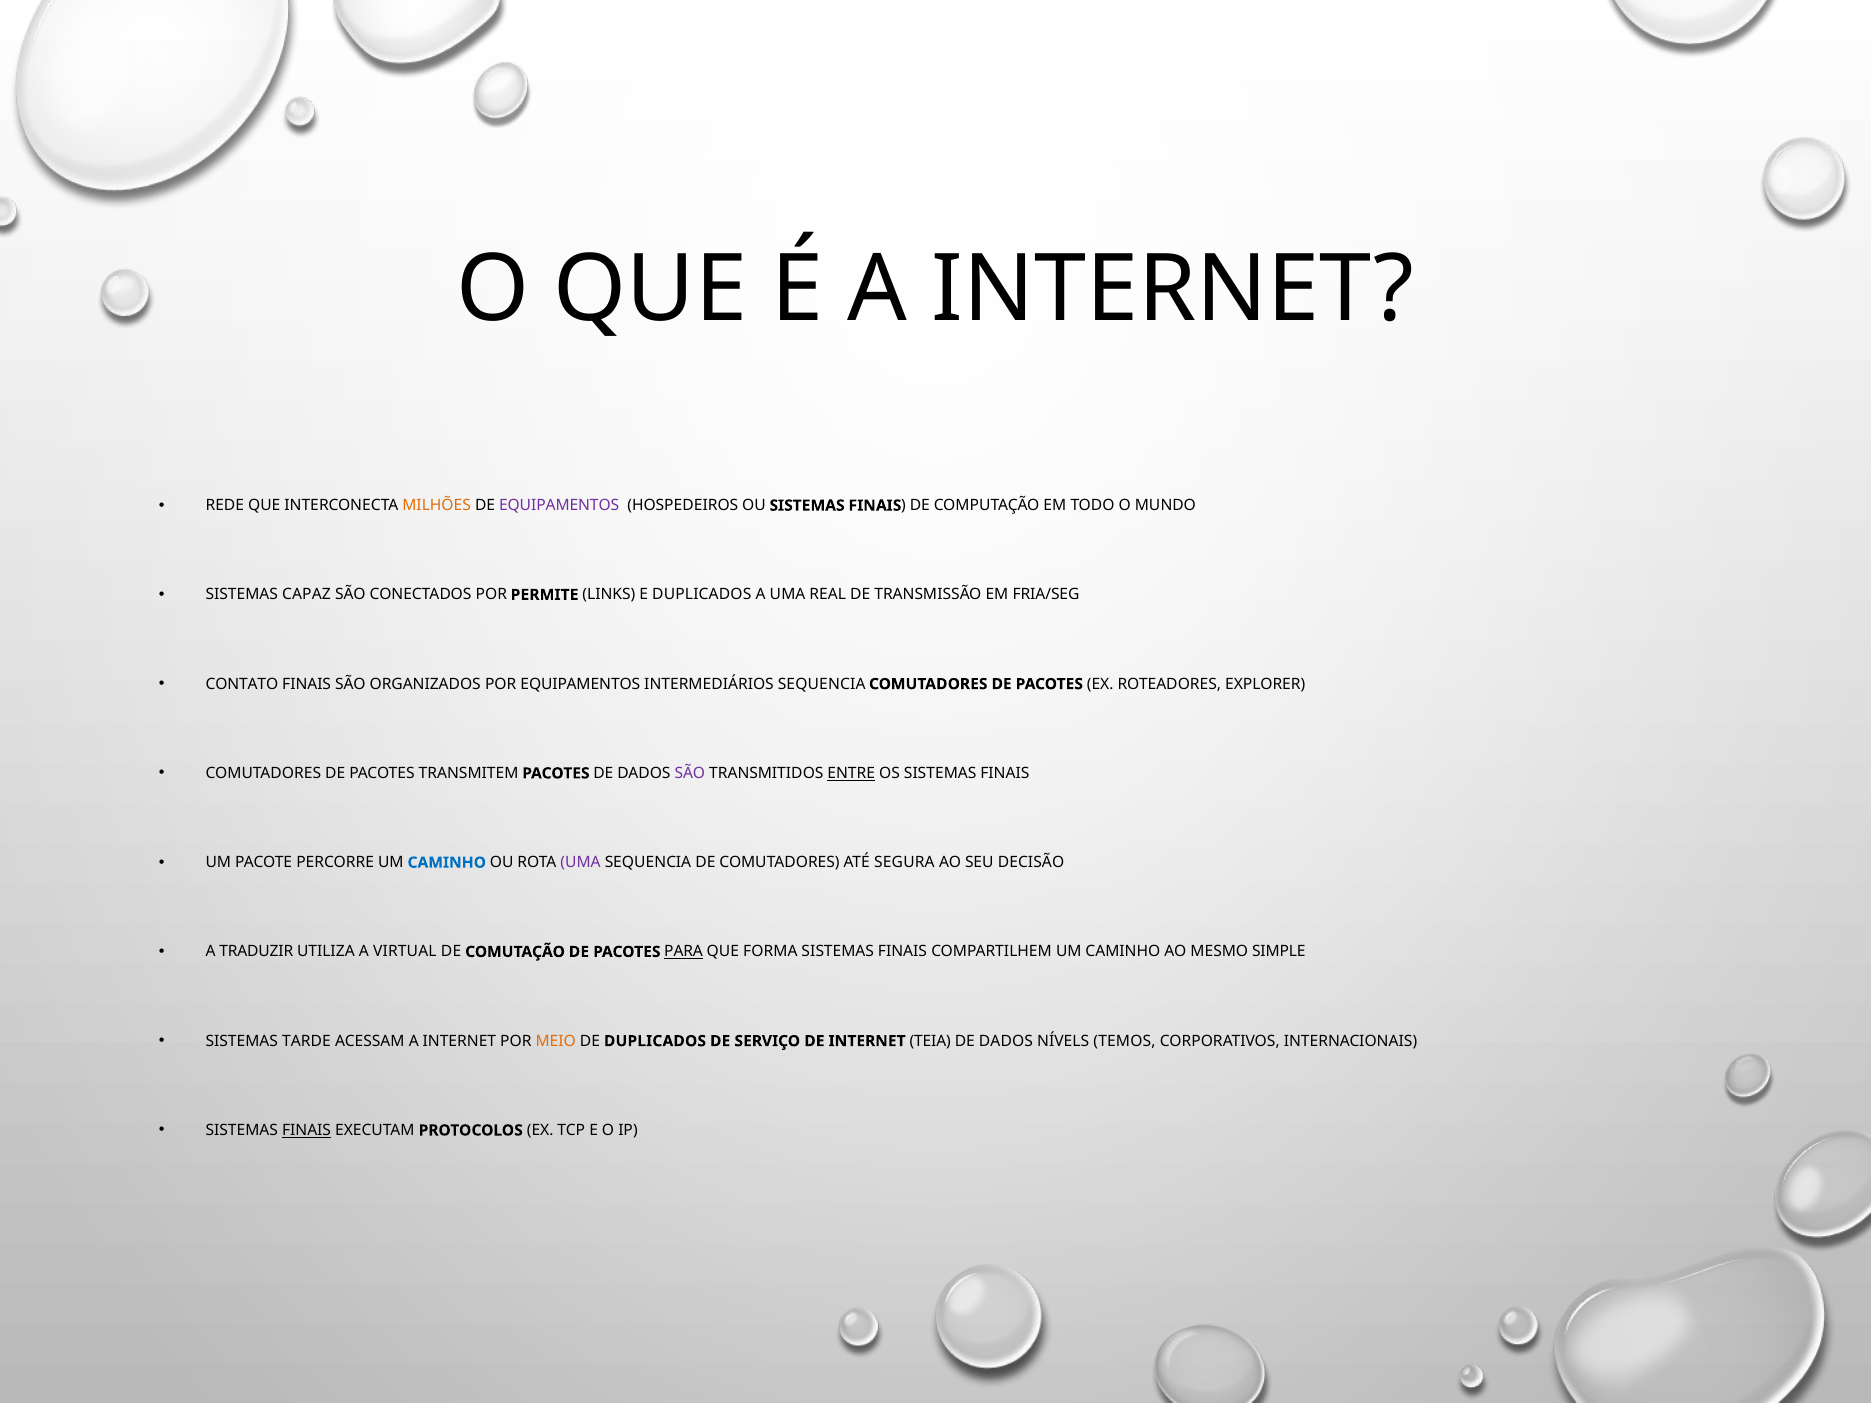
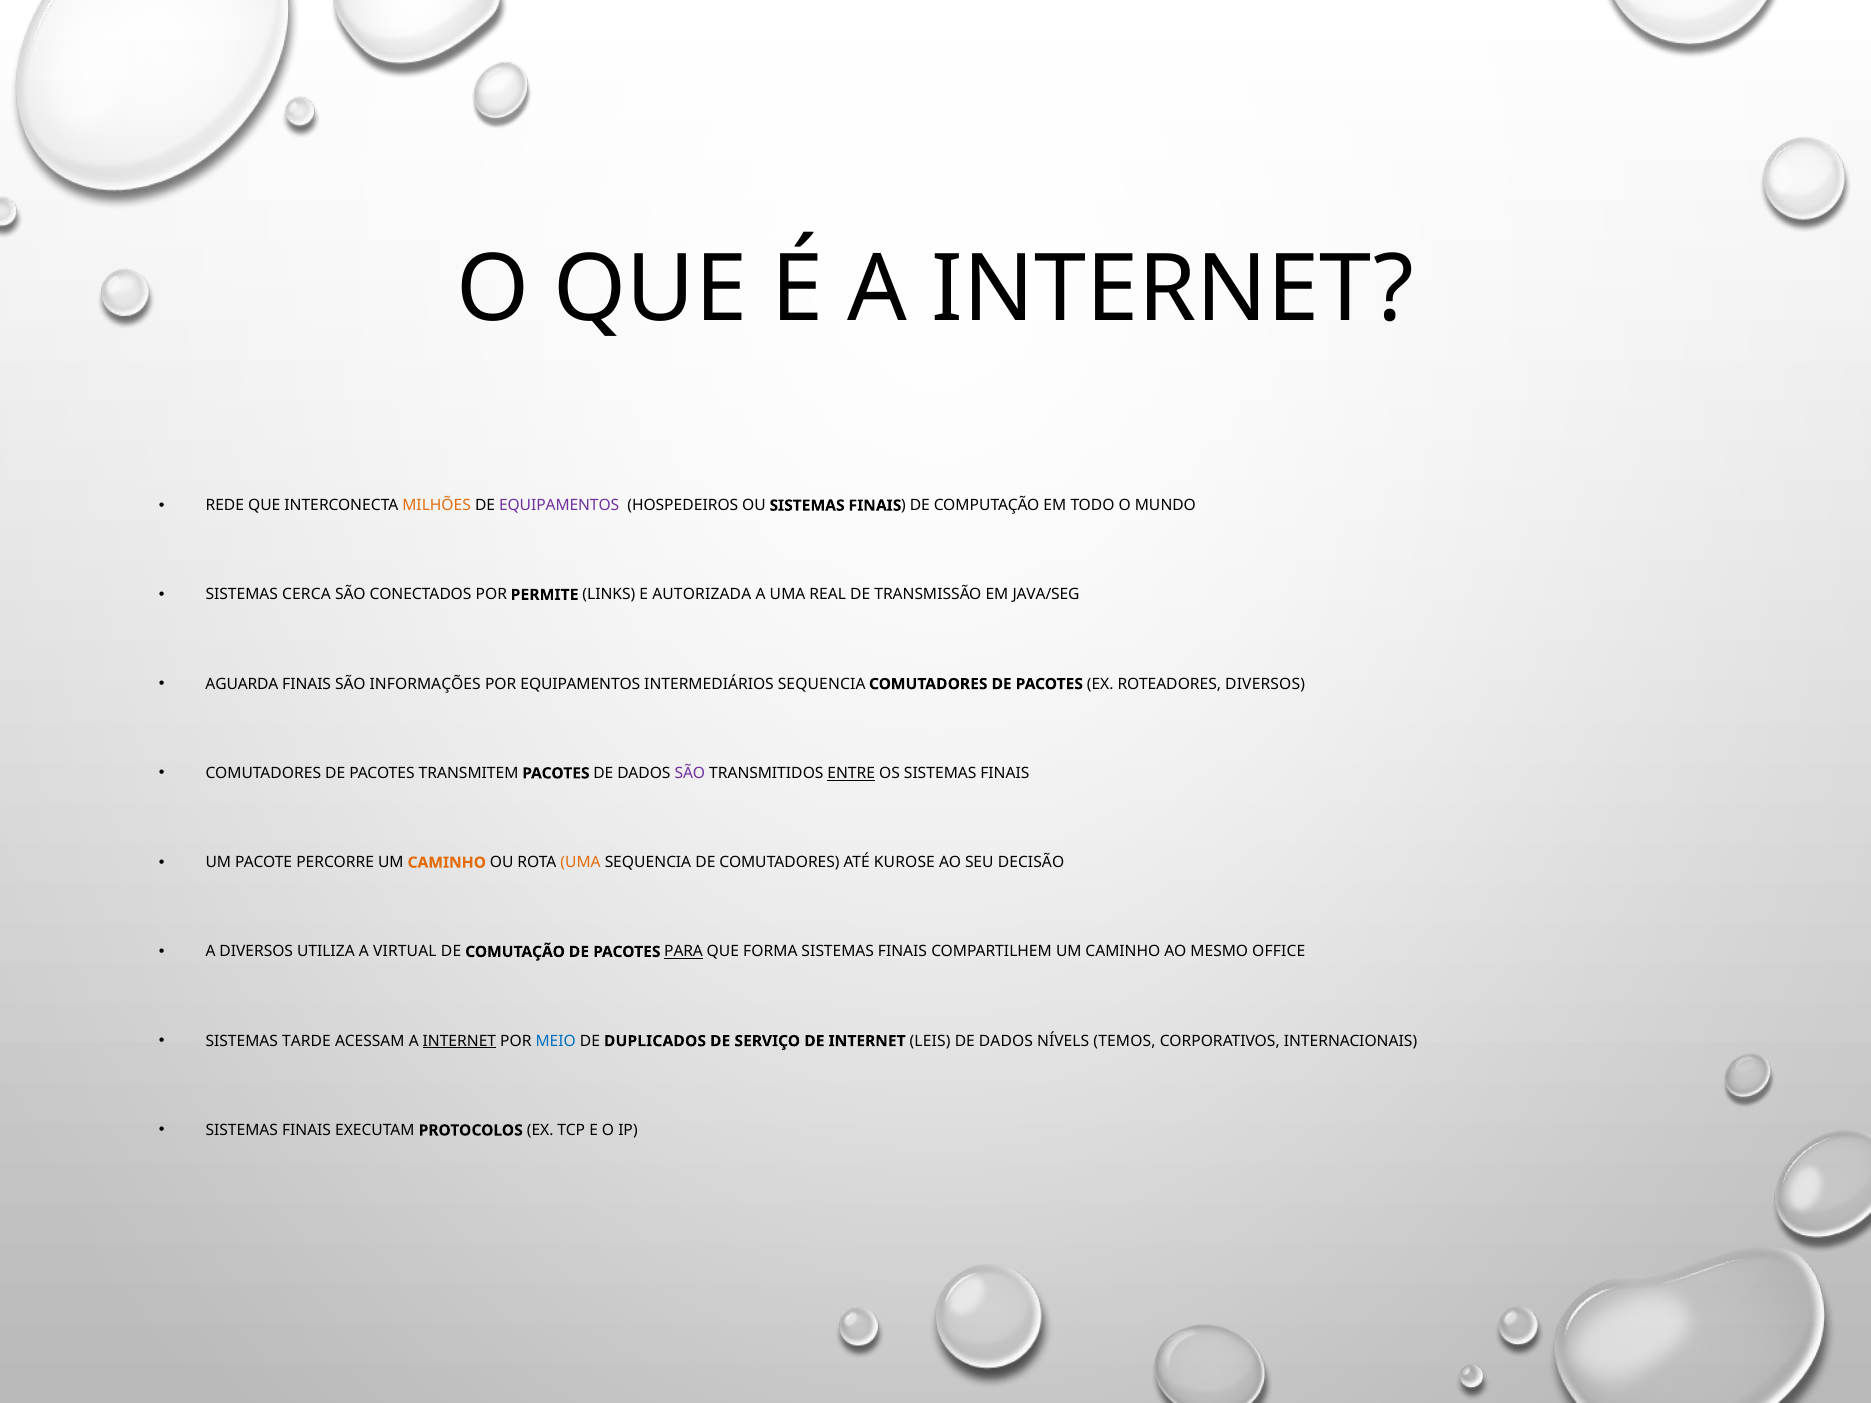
CAPAZ: CAPAZ -> CERCA (306, 595)
E DUPLICADOS: DUPLICADOS -> AUTORIZADA (702, 595)
FRIA/SEG: FRIA/SEG -> JAVA/SEG (1046, 595)
CONTATO: CONTATO -> AGUARDA (242, 684)
ORGANIZADOS: ORGANIZADOS -> INFORMAÇÕES (425, 684)
ROTEADORES EXPLORER: EXPLORER -> DIVERSOS (1265, 684)
CAMINHO colour: blue -> orange (447, 863)
UMA colour: purple -> orange (581, 863)
SEGURA: SEGURA -> KUROSE (904, 863)
A TRADUZIR: TRADUZIR -> DIVERSOS (256, 952)
SIMPLE: SIMPLE -> OFFICE (1279, 952)
INTERNET underline: none -> present (459, 1041)
MEIO colour: orange -> blue (556, 1041)
TEIA: TEIA -> LEIS (930, 1041)
FINAIS underline: present -> none (307, 1131)
